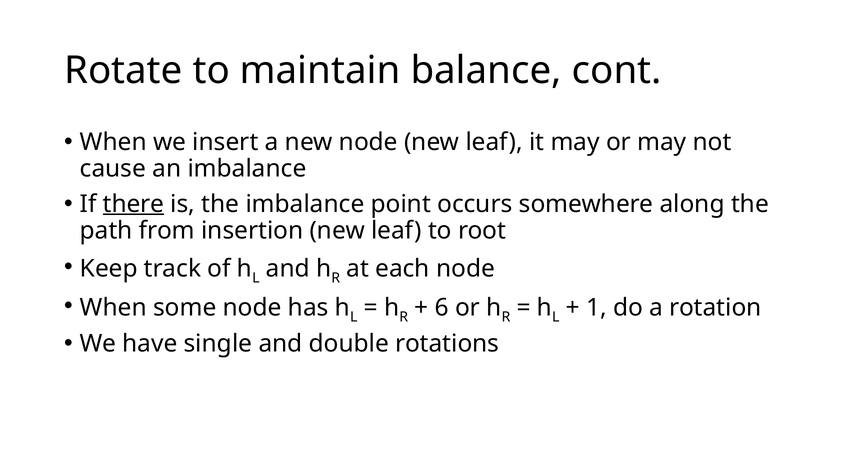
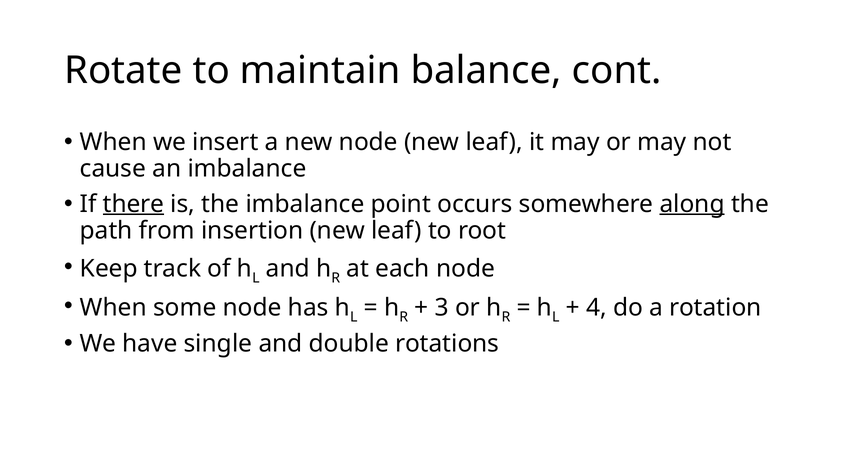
along underline: none -> present (692, 204)
6: 6 -> 3 (442, 308)
1: 1 -> 4 (596, 308)
